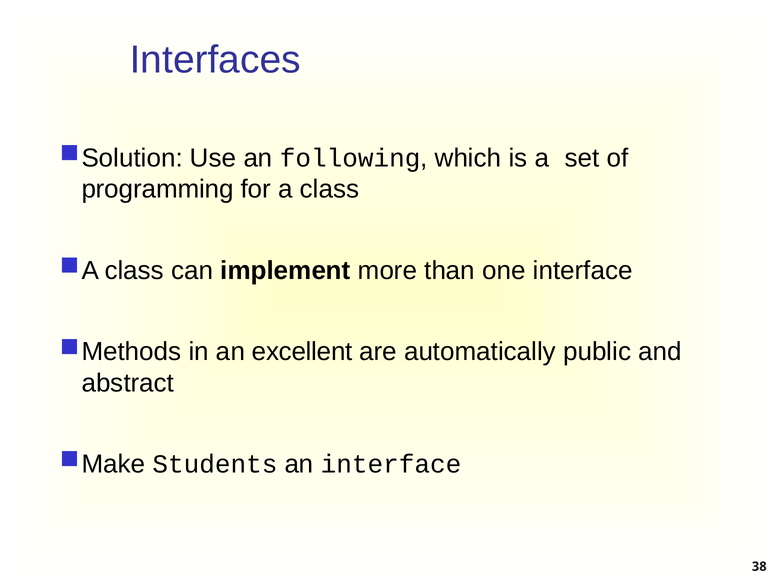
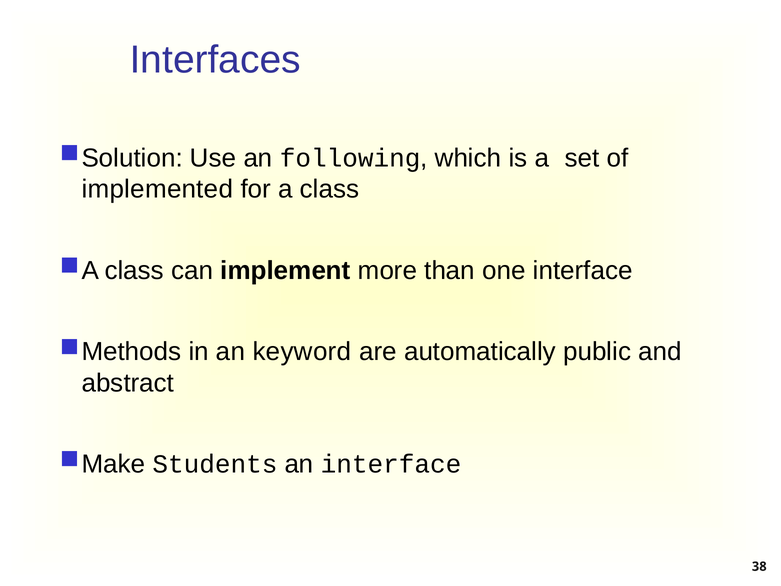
programming: programming -> implemented (157, 189)
excellent: excellent -> keyword (302, 352)
